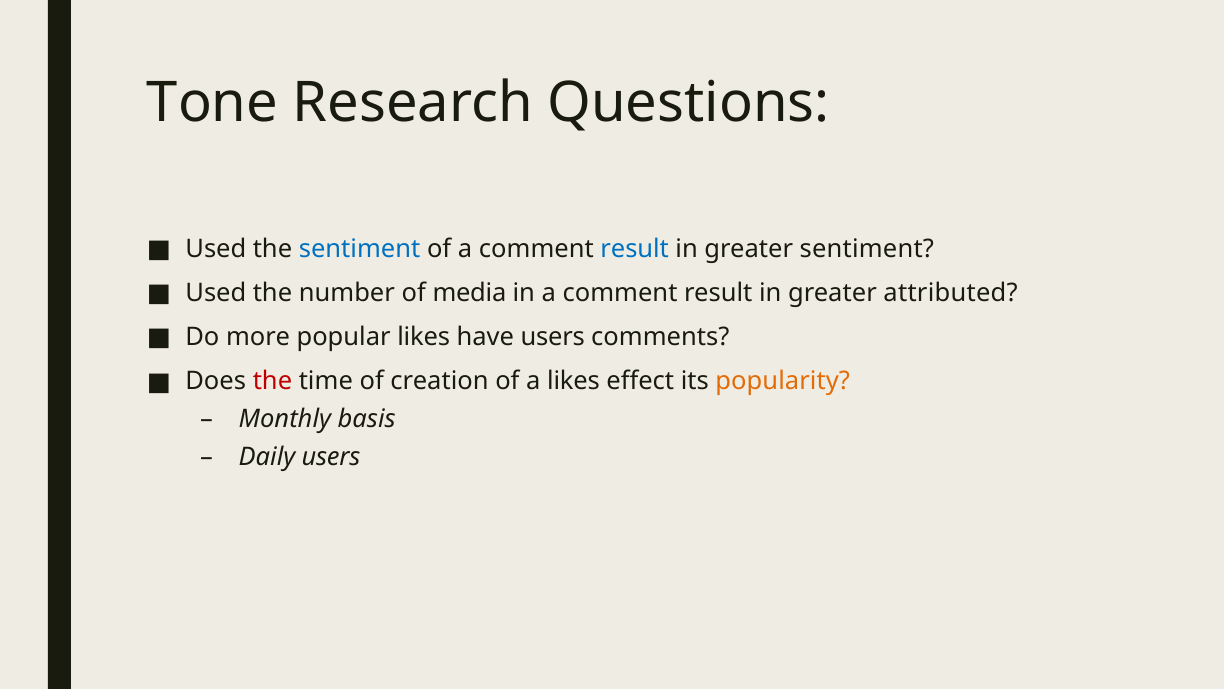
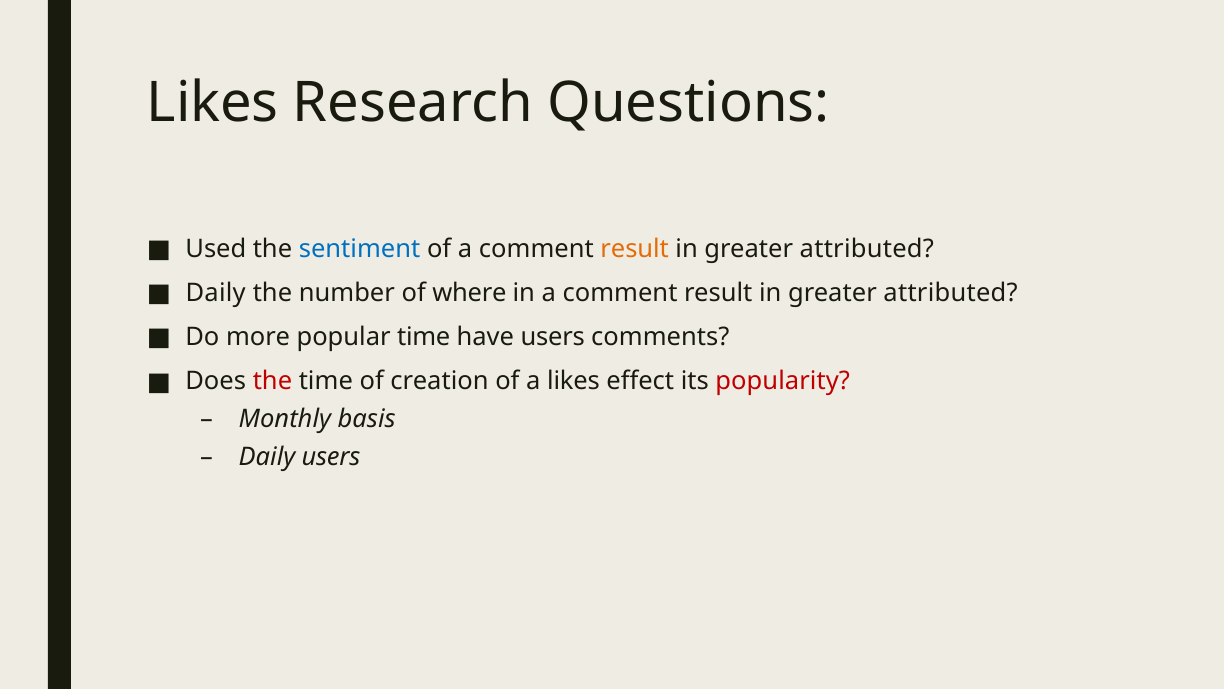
Tone: Tone -> Likes (213, 103)
result colour: blue -> orange (635, 249)
sentiment: sentiment -> attributed (867, 249)
Used: Used -> Daily (216, 293)
media: media -> where (469, 293)
popular likes: likes -> time (424, 337)
popularity colour: orange -> red (783, 381)
